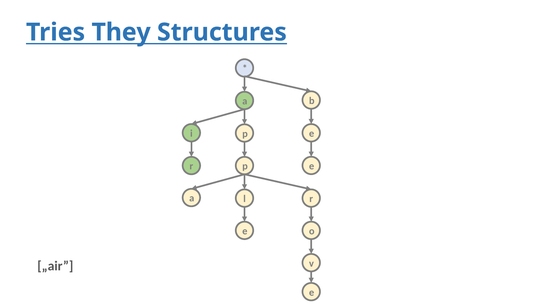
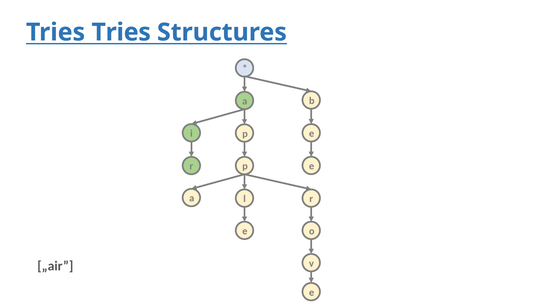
Tries They: They -> Tries (121, 32)
